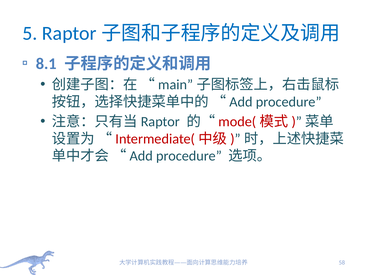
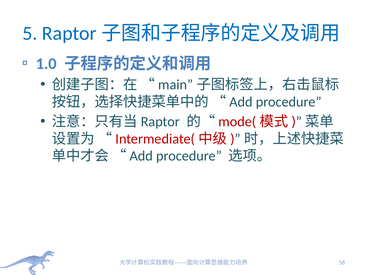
8.1: 8.1 -> 1.0 (46, 64)
